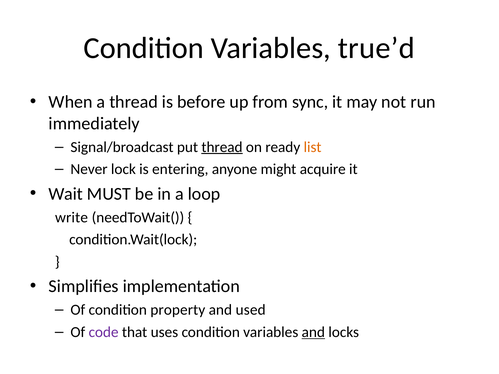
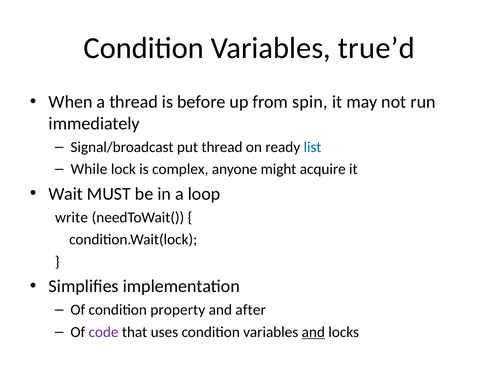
sync: sync -> spin (310, 102)
thread underline: present -> none (222, 147)
list colour: orange -> blue (313, 147)
Never: Never -> While (89, 169)
entering: entering -> complex (180, 169)
used: used -> after (251, 310)
